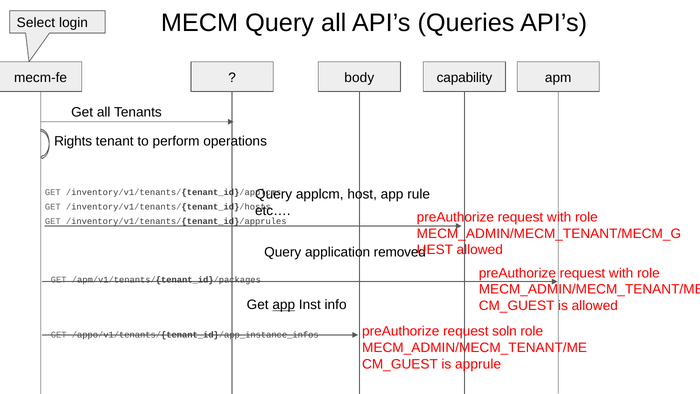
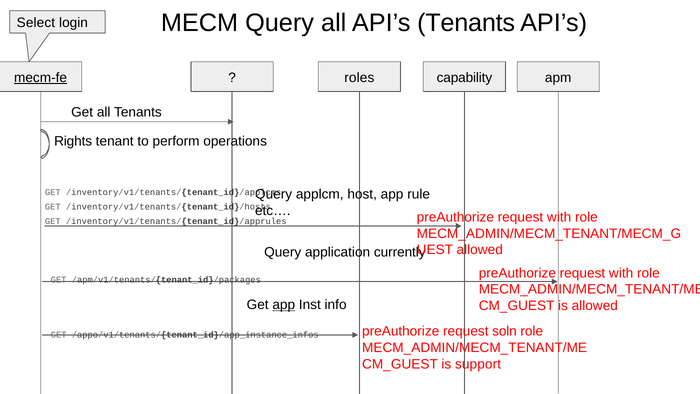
API’s Queries: Queries -> Tenants (466, 23)
mecm-fe underline: none -> present (41, 78)
body: body -> roles (359, 78)
removed: removed -> currently (400, 252)
apprule: apprule -> support (478, 364)
